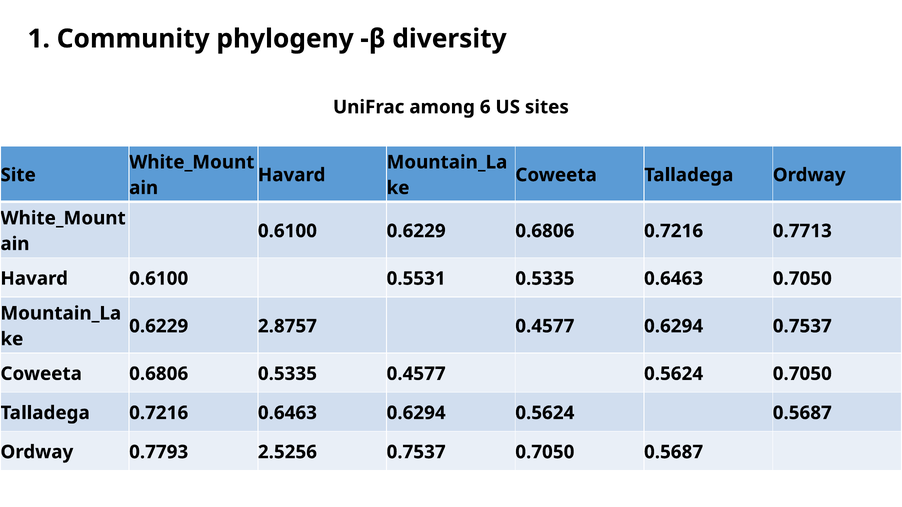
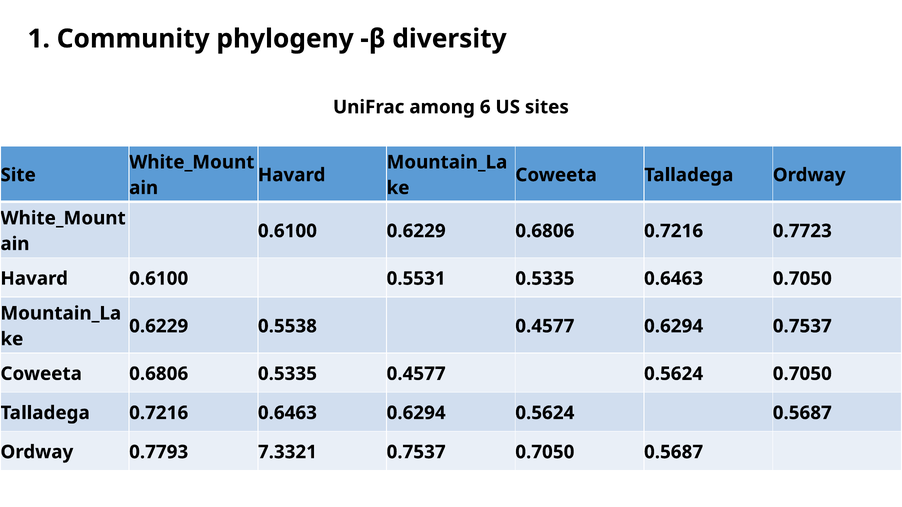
0.7713: 0.7713 -> 0.7723 (802, 231)
2.8757: 2.8757 -> 0.5538 (287, 326)
2.5256: 2.5256 -> 7.3321 (287, 452)
